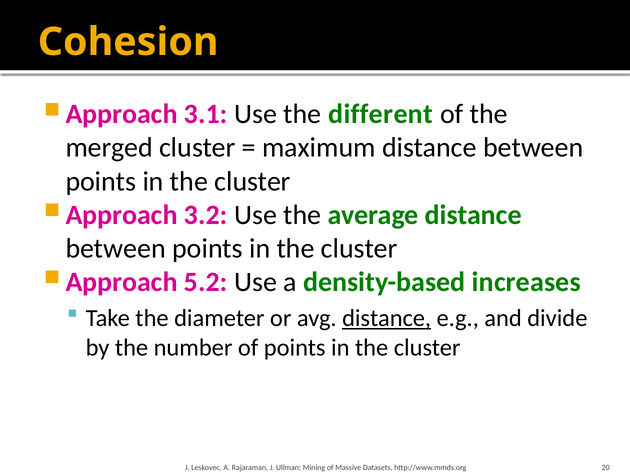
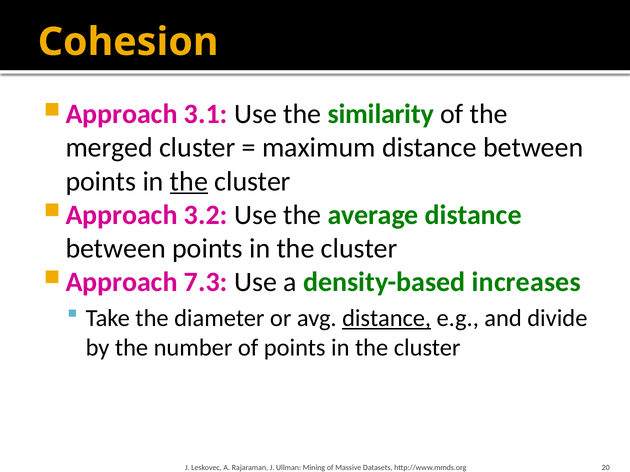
different: different -> similarity (381, 114)
the underline: none -> present (189, 182)
5.2: 5.2 -> 7.3 (206, 282)
